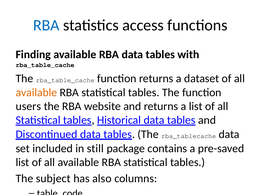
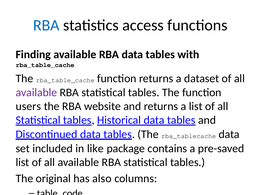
available colour: orange -> purple (36, 93)
still: still -> like (95, 149)
The subject: subject -> original (53, 179)
